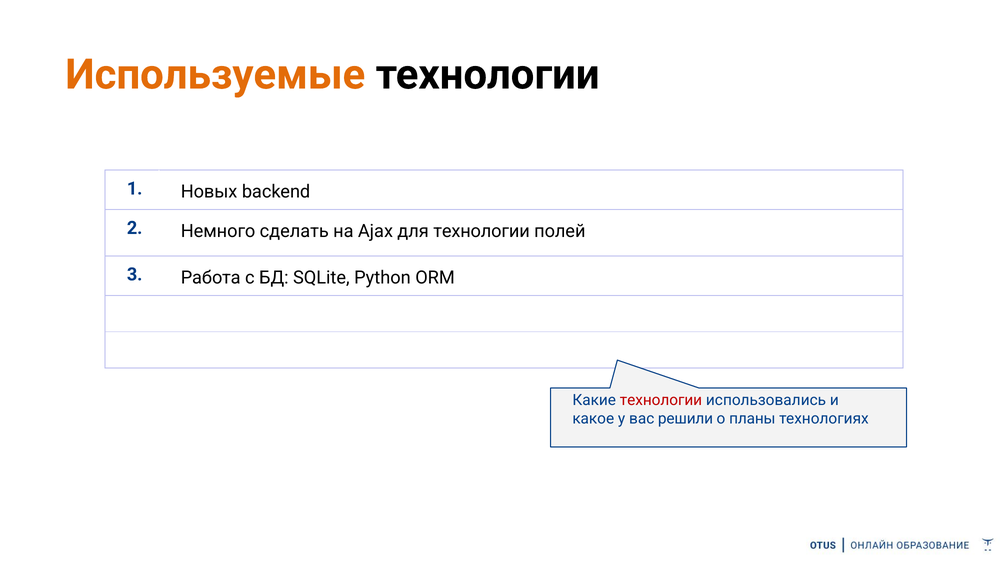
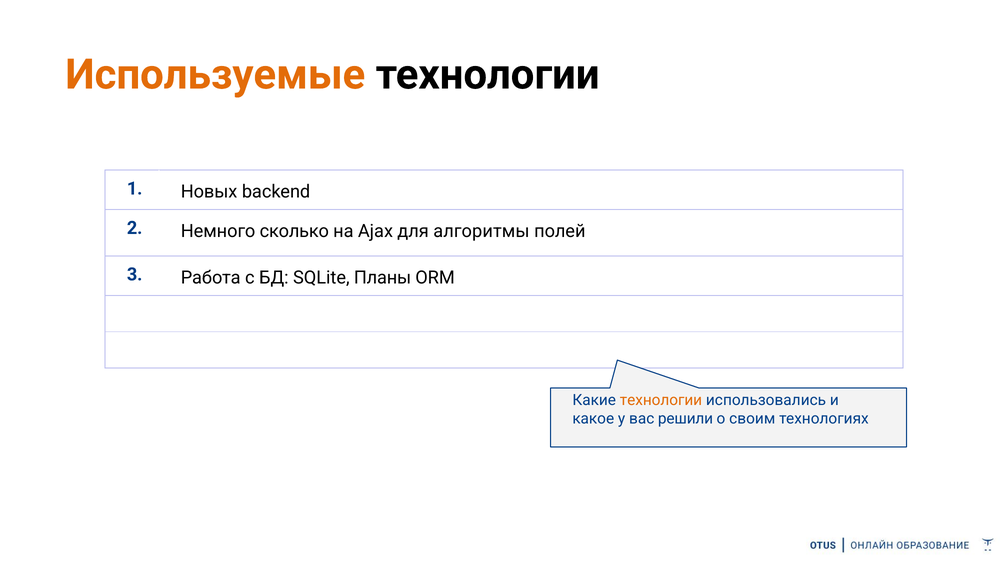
сделать: сделать -> сколько (294, 231)
для технологии: технологии -> алгоритмы (481, 231)
Python: Python -> Планы (383, 278)
технологии colour: red -> orange (661, 400)
планы: планы -> своим (752, 419)
